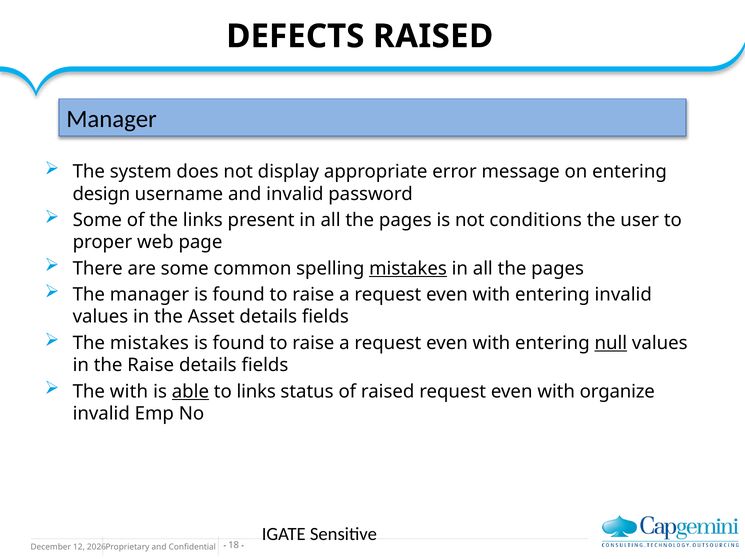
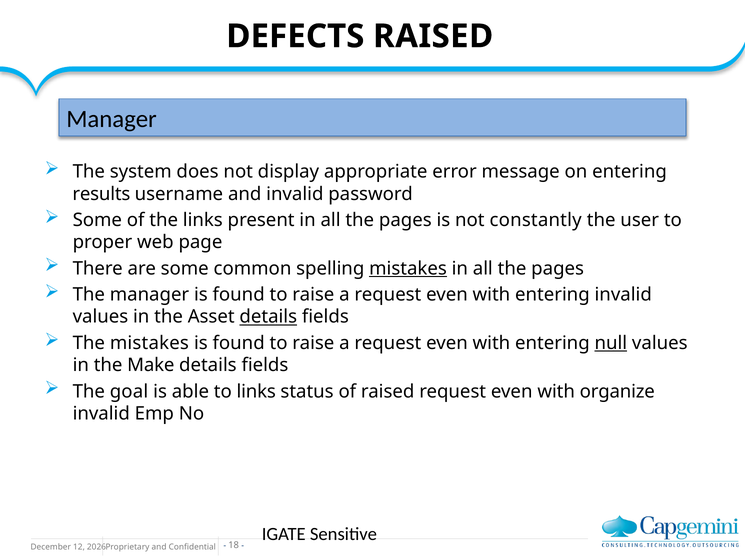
design: design -> results (101, 194)
conditions: conditions -> constantly (536, 220)
details underline: none -> present (268, 317)
the Raise: Raise -> Make (151, 365)
The with: with -> goal (129, 391)
able underline: present -> none (190, 391)
